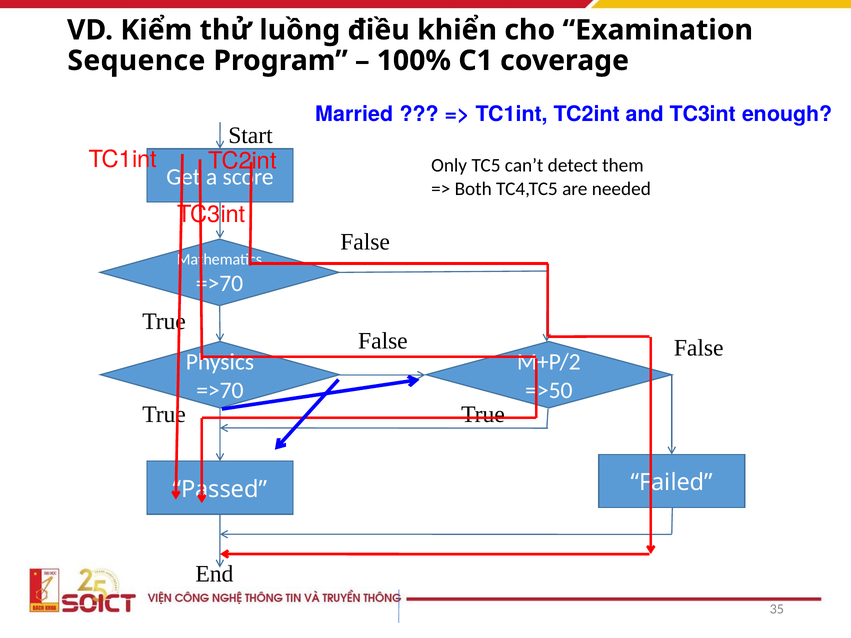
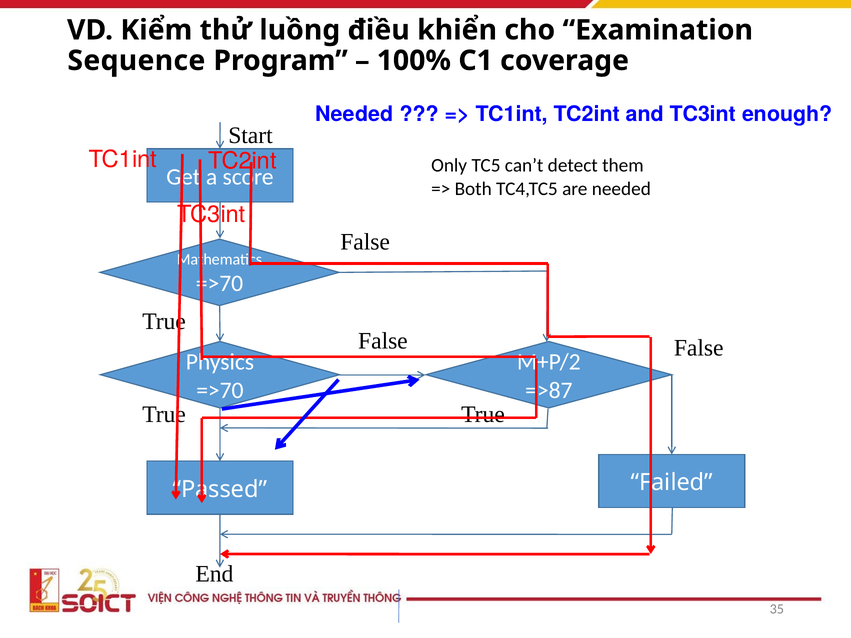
Married: Married -> Needed (354, 114)
=>50: =>50 -> =>87 (549, 391)
